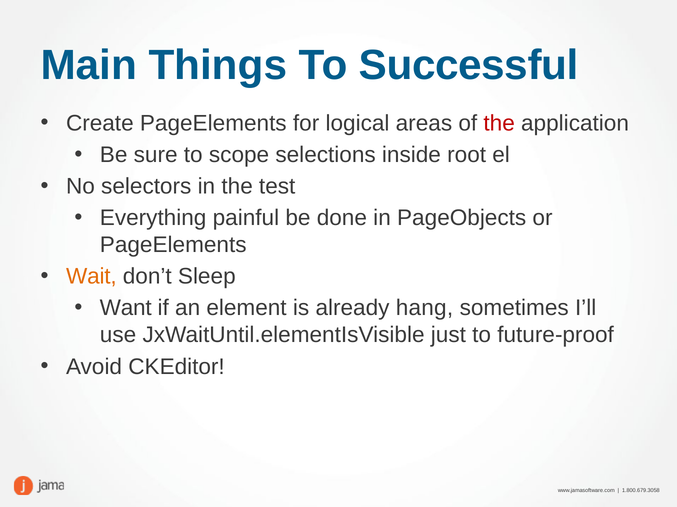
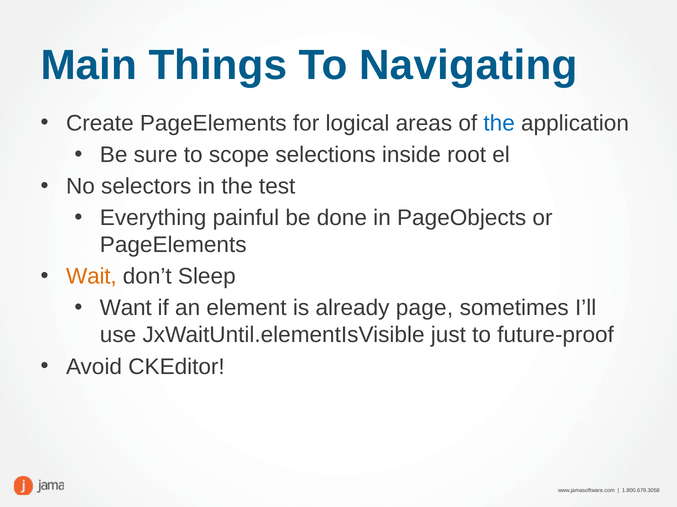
Successful: Successful -> Navigating (468, 66)
the colour: red -> blue (499, 123)
hang: hang -> page (424, 308)
